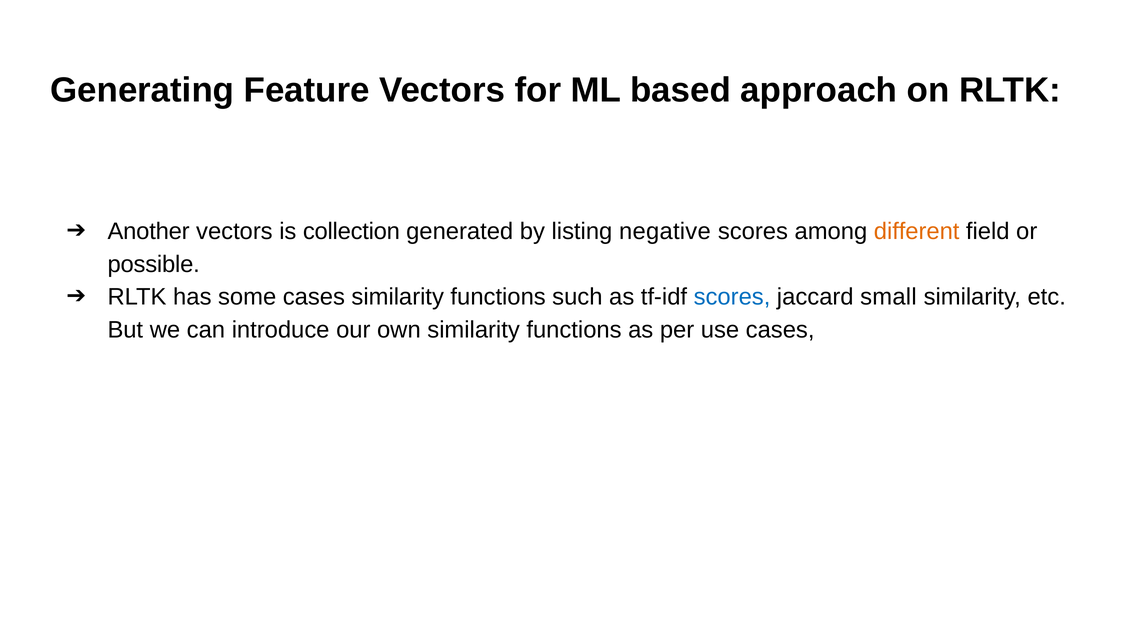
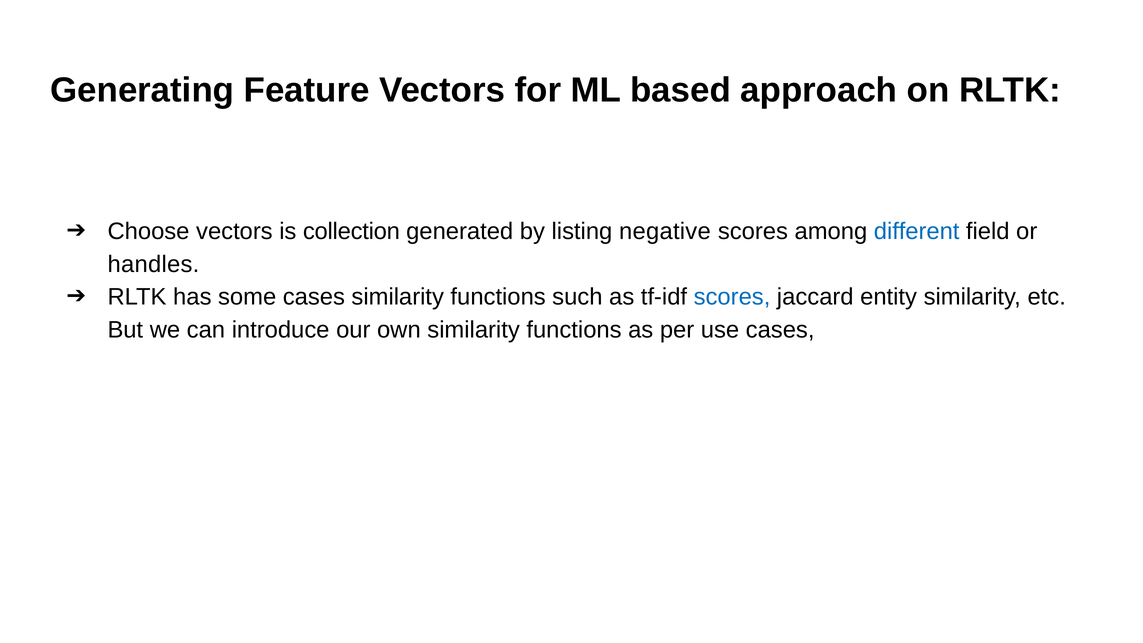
Another: Another -> Choose (149, 231)
different colour: orange -> blue (917, 231)
possible: possible -> handles (153, 264)
small: small -> entity (889, 297)
